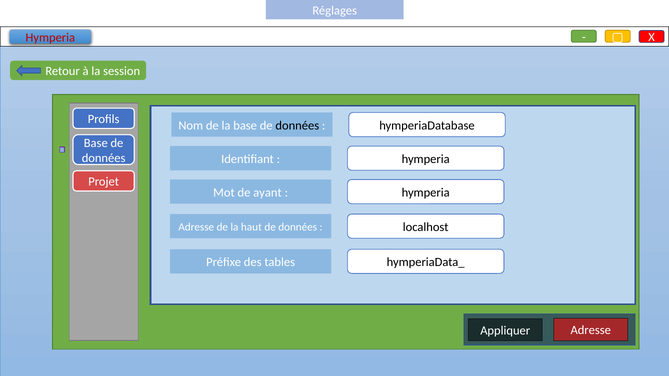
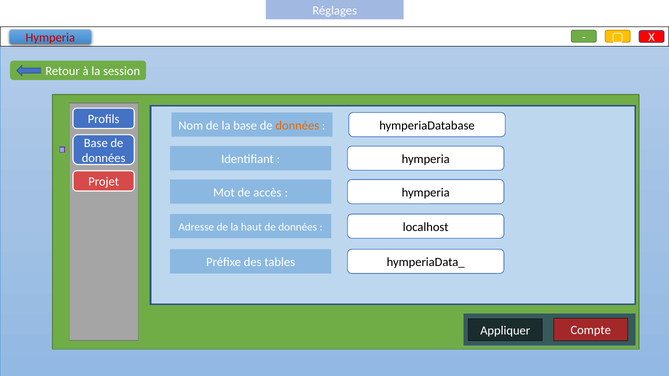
données colour: black -> orange (297, 126)
ayant: ayant -> accès (267, 193)
Adresse: Adresse -> Compte (591, 331)
